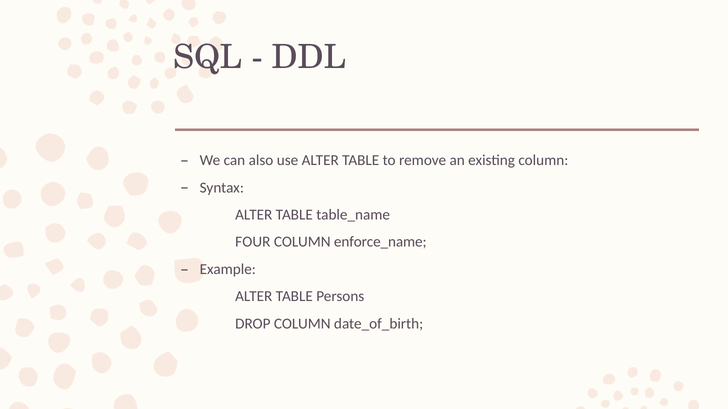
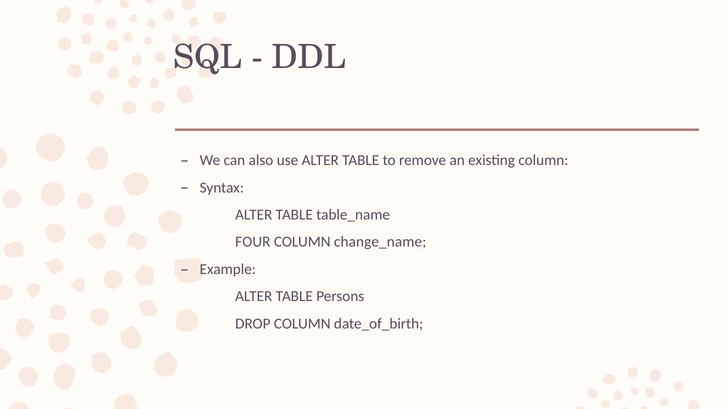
enforce_name: enforce_name -> change_name (380, 242)
